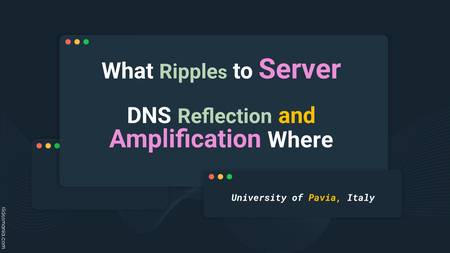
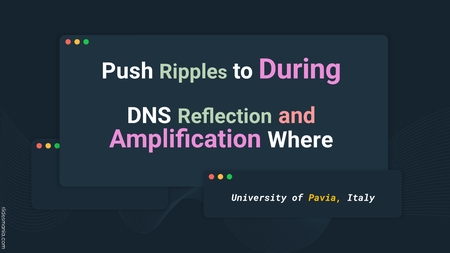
What: What -> Push (127, 71)
Server: Server -> During (300, 69)
and colour: yellow -> pink (297, 116)
